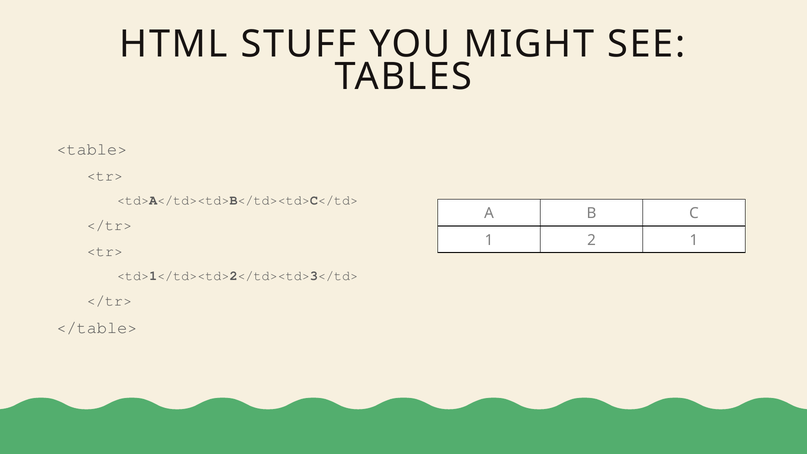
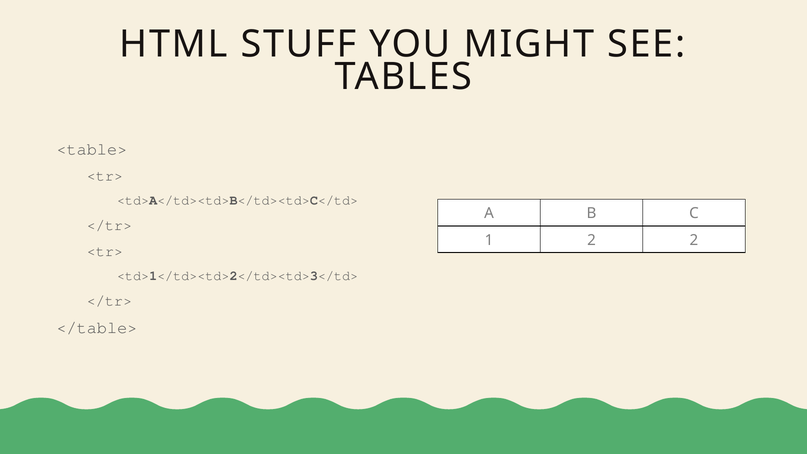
2 1: 1 -> 2 (694, 240)
